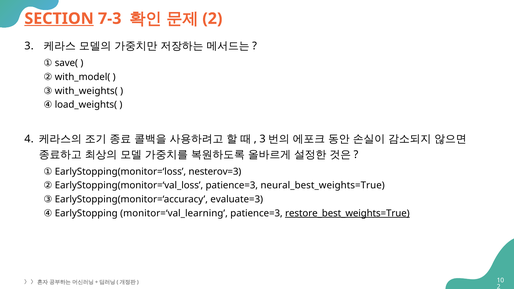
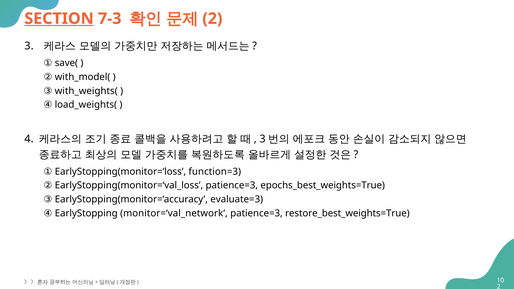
nesterov=3: nesterov=3 -> function=3 (215, 172)
neural_best_weights=True: neural_best_weights=True -> epochs_best_weights=True (323, 186)
monitor=‘val_learning: monitor=‘val_learning -> monitor=‘val_network (174, 213)
restore_best_weights=True underline: present -> none (347, 213)
